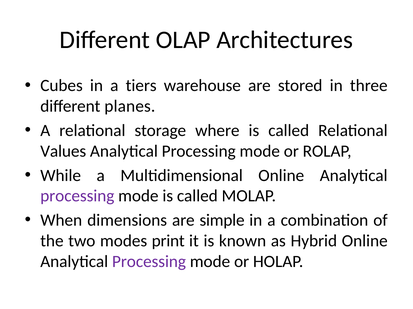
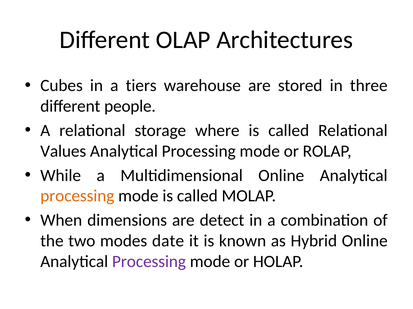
planes: planes -> people (130, 107)
processing colour: purple -> orange (77, 196)
simple: simple -> detect (222, 221)
print: print -> date (168, 241)
